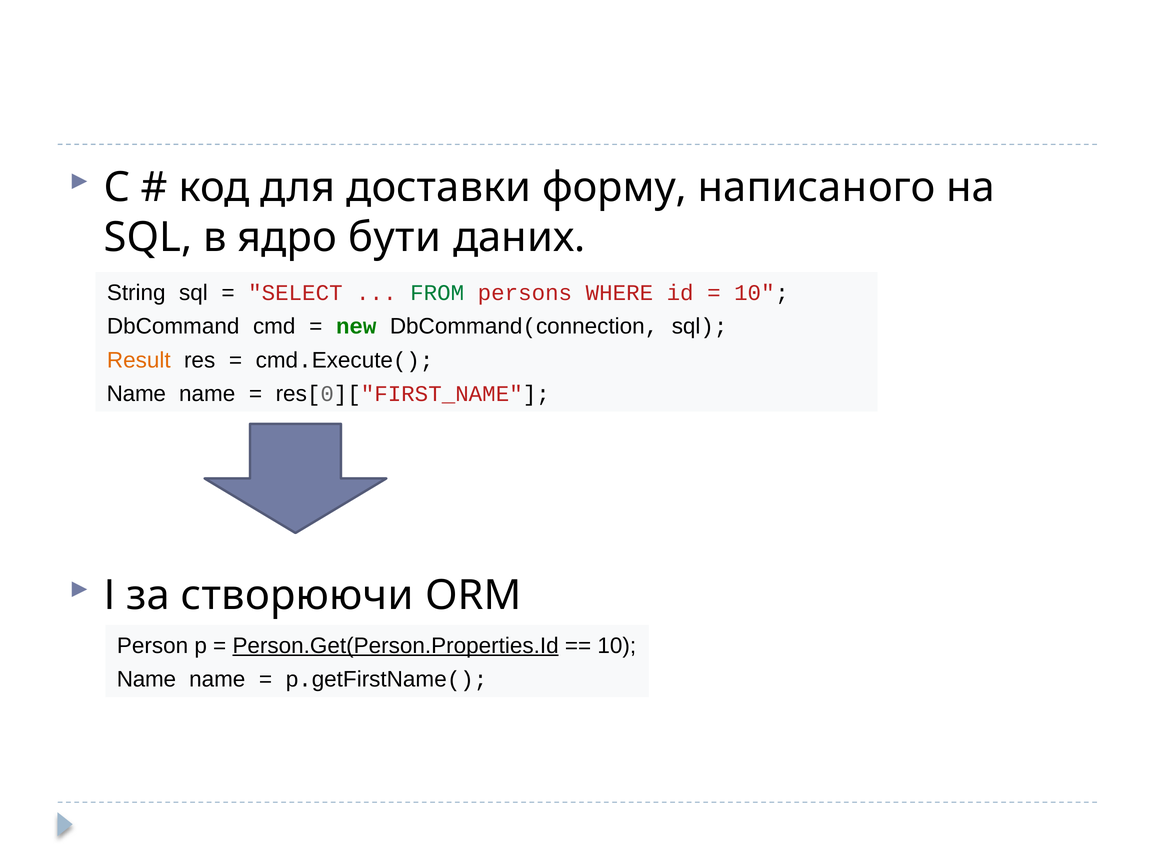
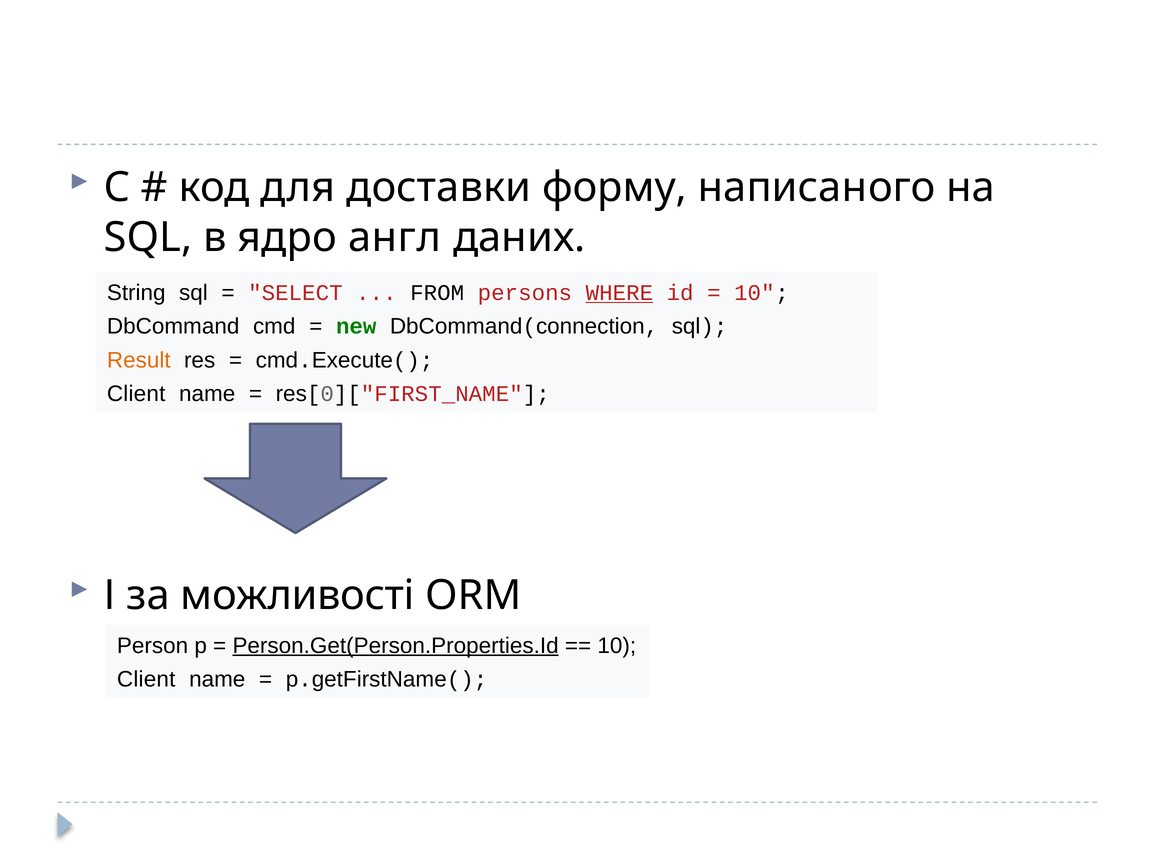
бути: бути -> англ (395, 238)
FROM colour: green -> black (437, 293)
WHERE underline: none -> present (619, 293)
Name: Name -> Client (136, 394)
створюючи: створюючи -> можливості (297, 596)
Name: Name -> Client (146, 680)
